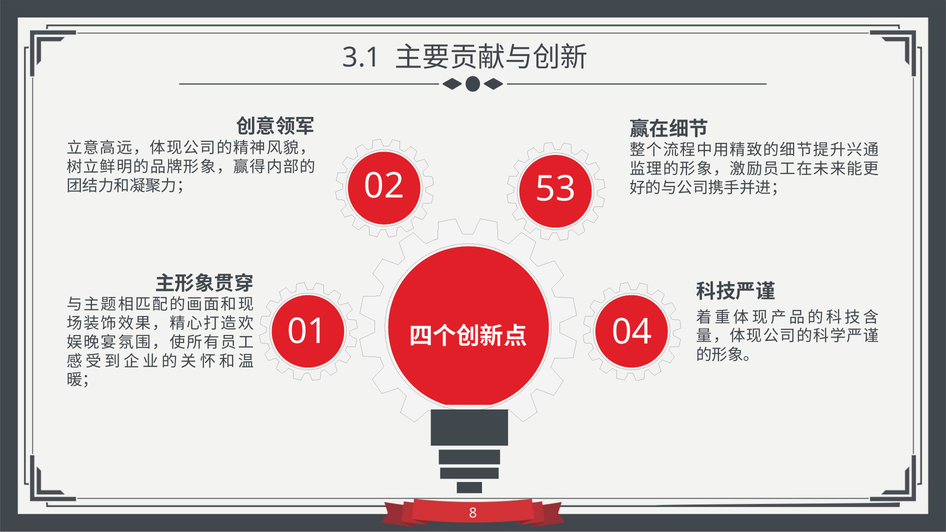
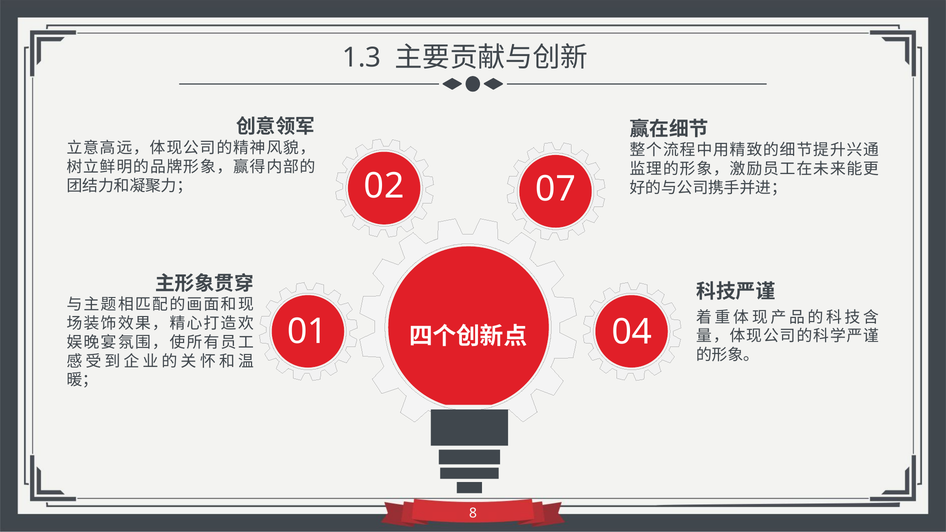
3.1: 3.1 -> 1.3 (362, 58)
53: 53 -> 07 (556, 189)
